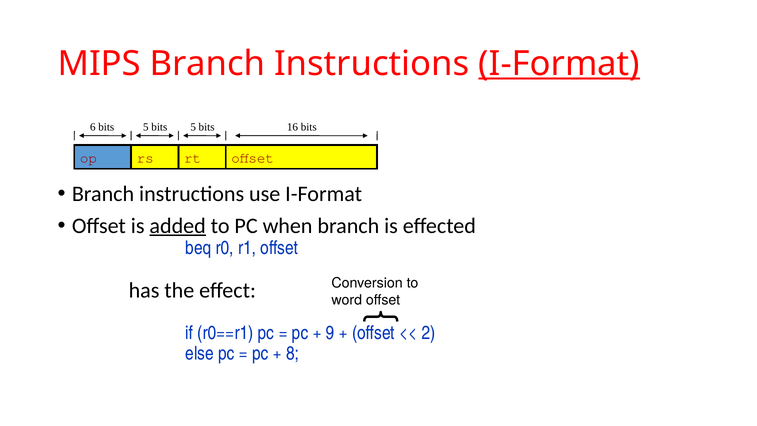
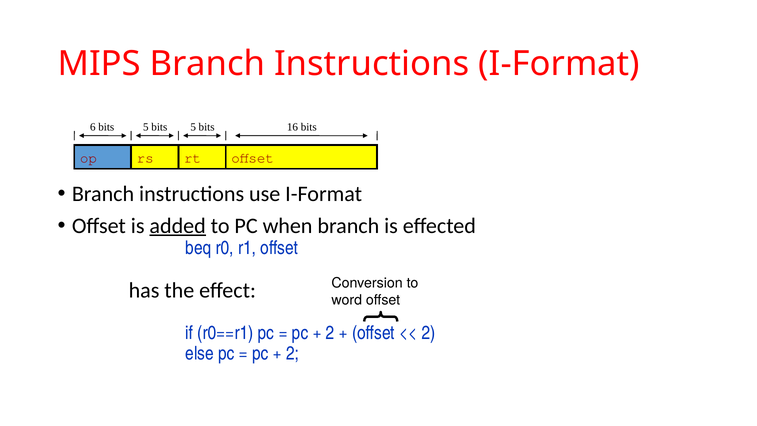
I-Format underline: present -> none (559, 64)
9: 9 -> 2 (330, 333)
8: 8 -> 2 (293, 353)
